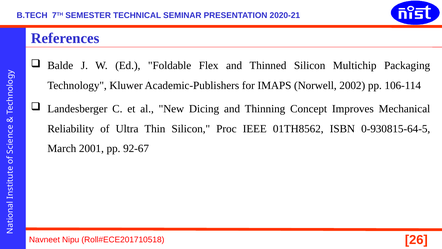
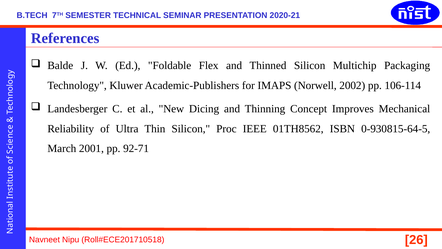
92-67: 92-67 -> 92-71 (136, 148)
